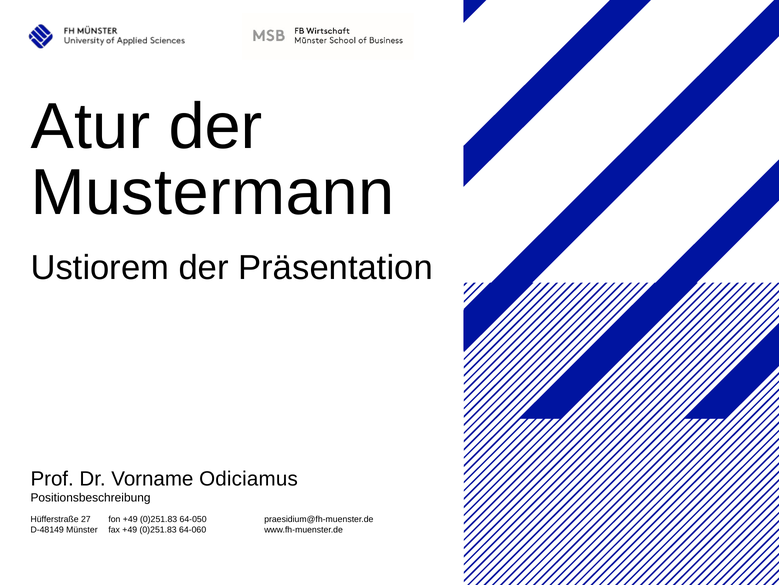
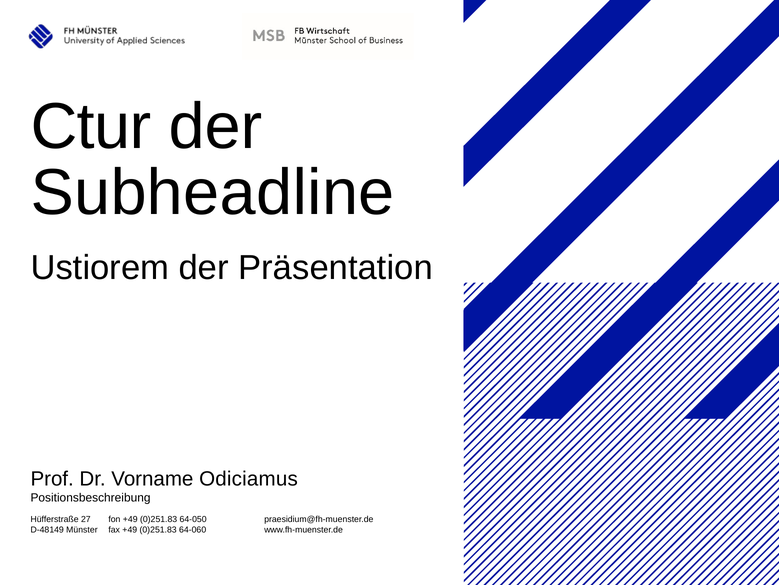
Atur: Atur -> Ctur (91, 126)
Mustermann: Mustermann -> Subheadline (213, 193)
